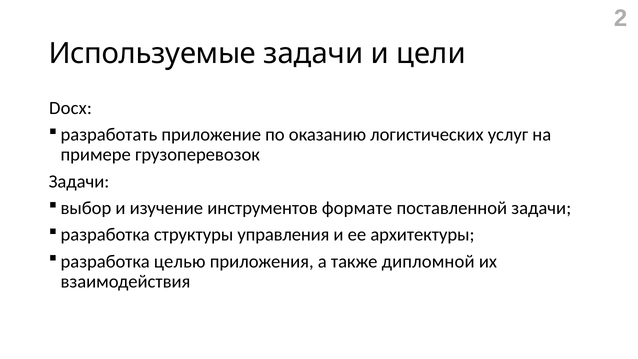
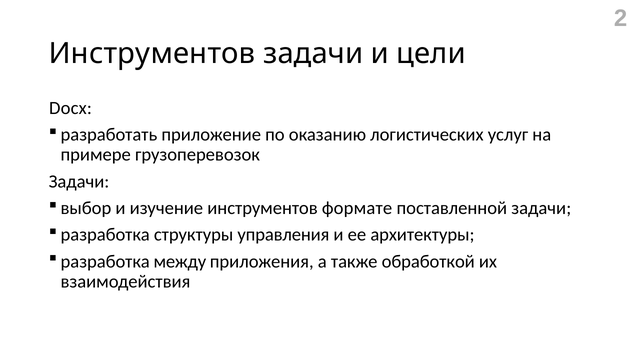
Используемые: Используемые -> Инструментов (152, 54)
целью: целью -> между (180, 261)
дипломной: дипломной -> обработкой (428, 261)
